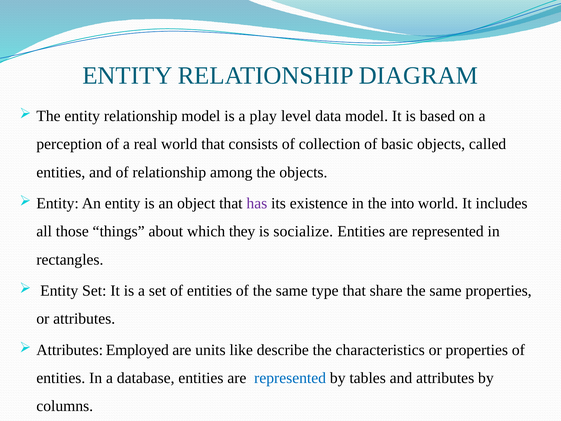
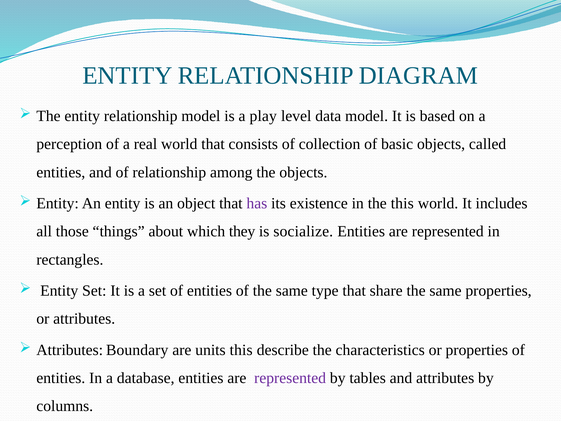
the into: into -> this (402, 203)
Employed: Employed -> Boundary (137, 350)
units like: like -> this (241, 350)
represented colour: blue -> purple (290, 378)
